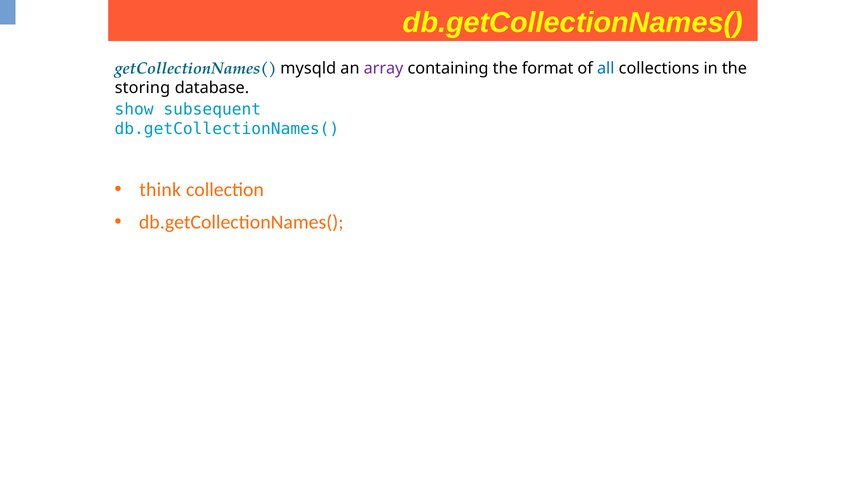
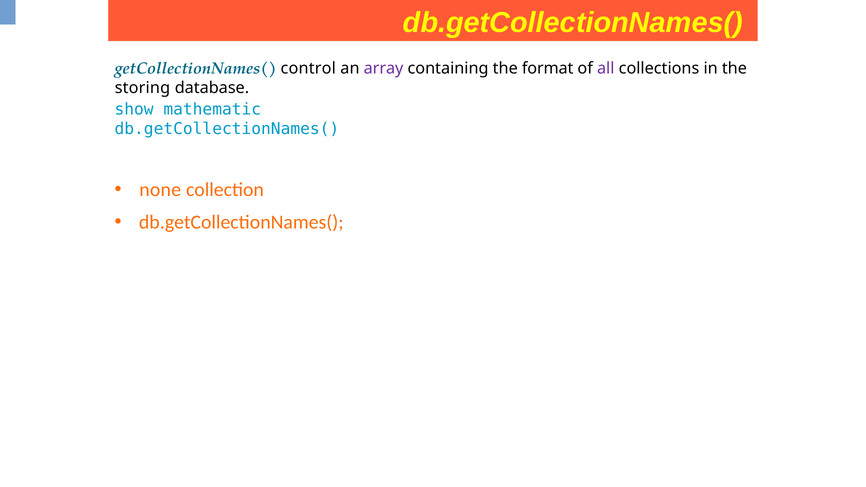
mysqld: mysqld -> control (308, 68)
all colour: blue -> purple (606, 68)
subsequent: subsequent -> mathematic (212, 109)
think: think -> none (160, 190)
